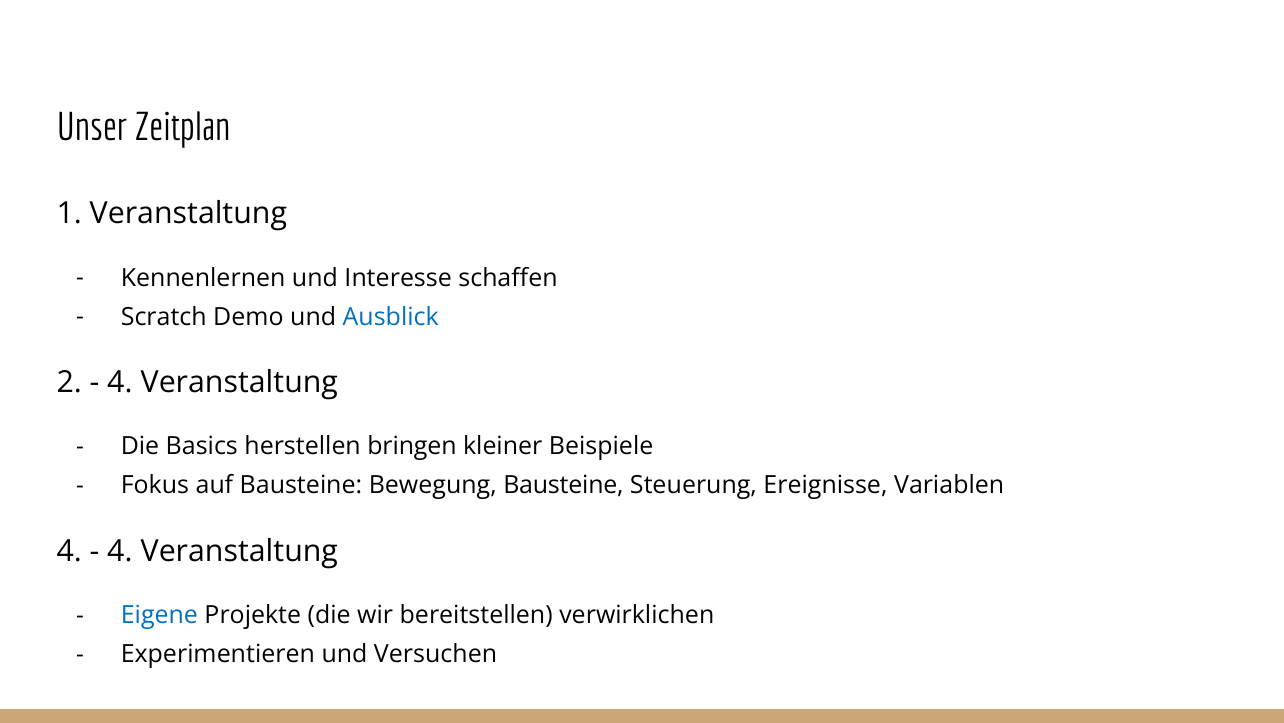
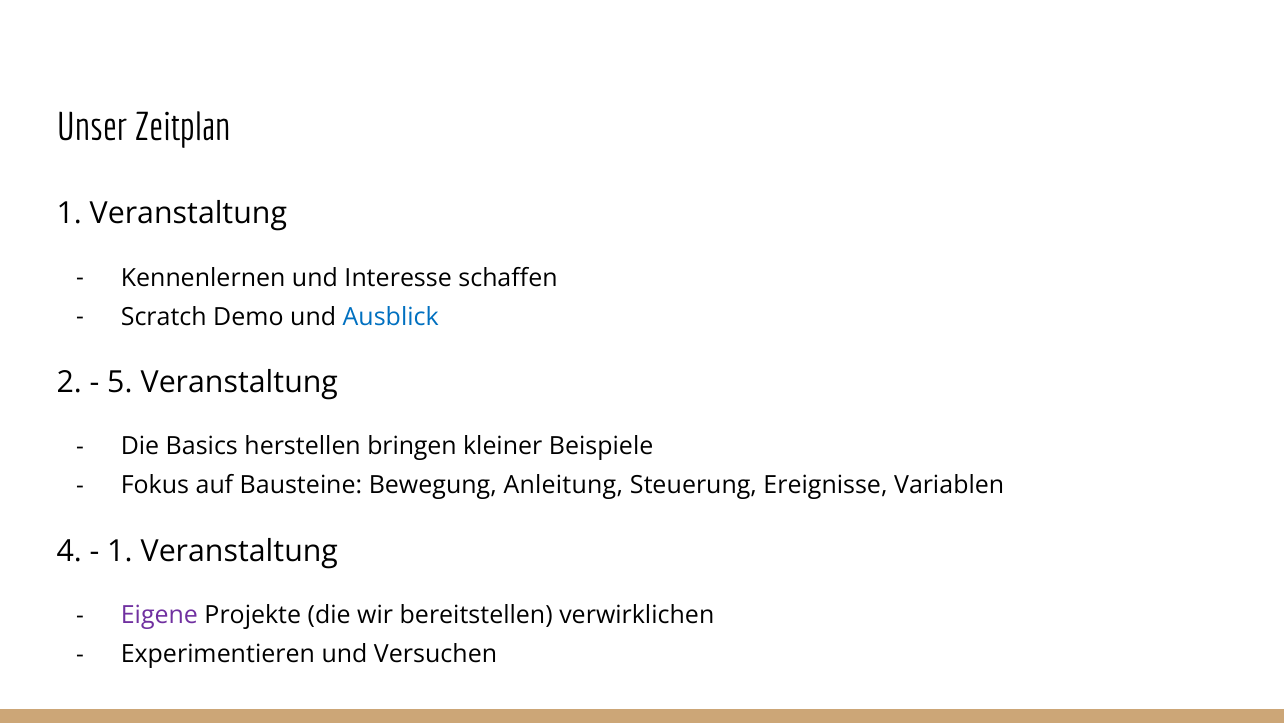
4: 4 -> 5 (120, 382)
Bewegung Bausteine: Bausteine -> Anleitung (563, 485)
4: 4 -> 1 (120, 551)
Eigene colour: blue -> purple (159, 615)
